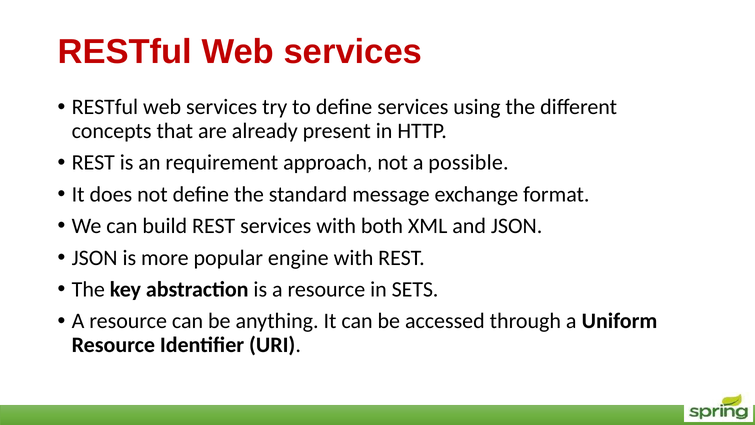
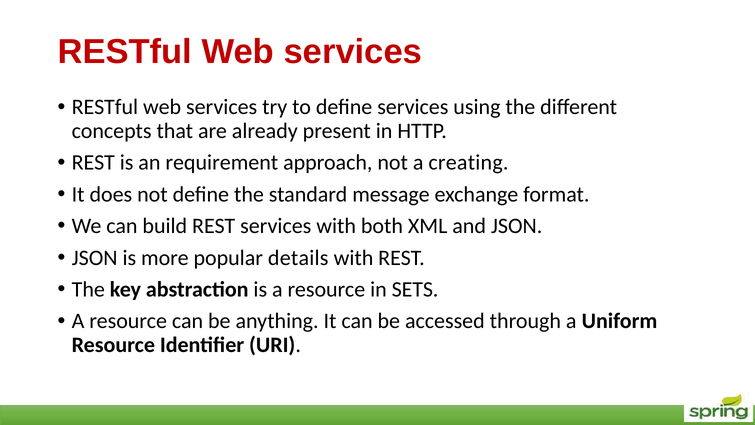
possible: possible -> creating (468, 163)
engine: engine -> details (298, 258)
